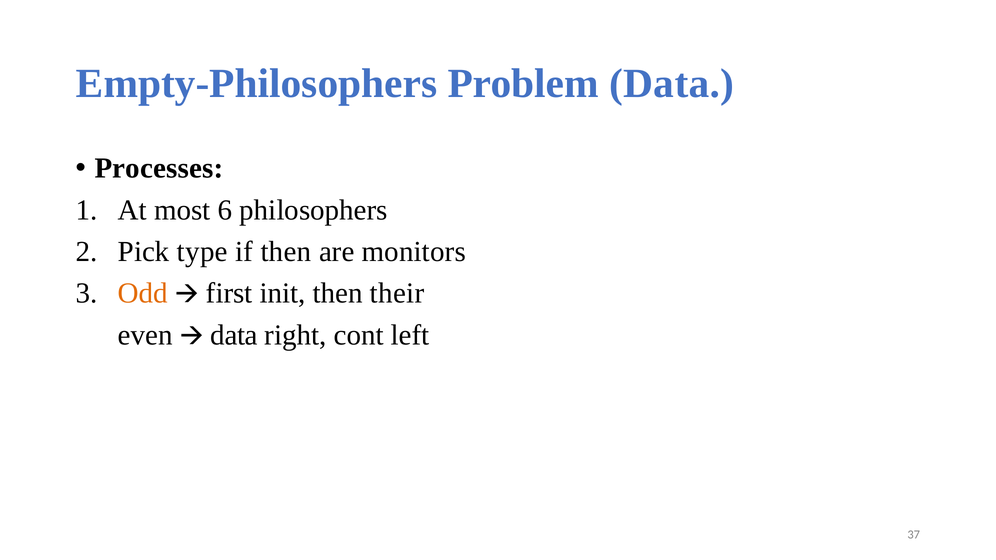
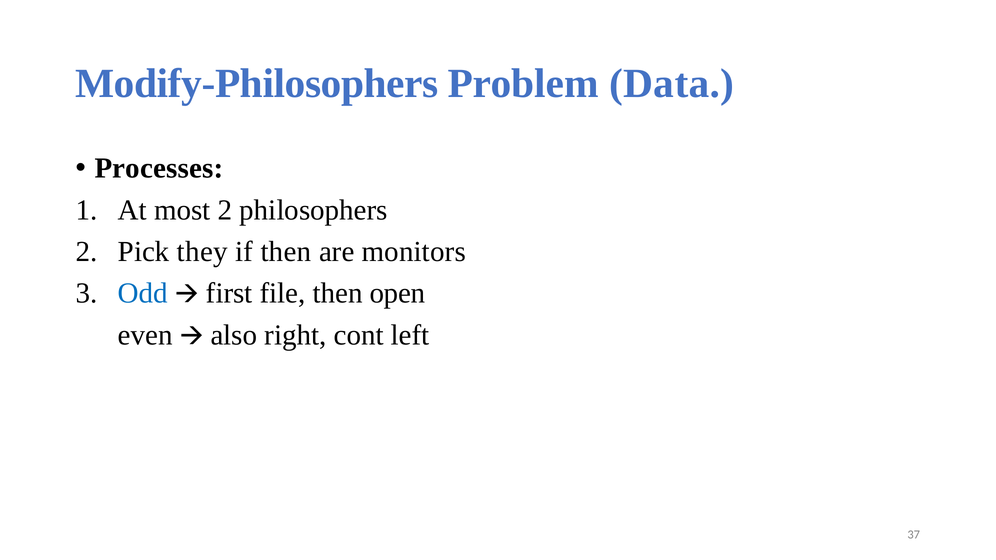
Empty-Philosophers: Empty-Philosophers -> Modify-Philosophers (257, 84)
most 6: 6 -> 2 (225, 210)
type: type -> they (202, 252)
Odd colour: orange -> blue (143, 293)
init: init -> file (283, 293)
their: their -> open (397, 293)
even data: data -> also (234, 335)
